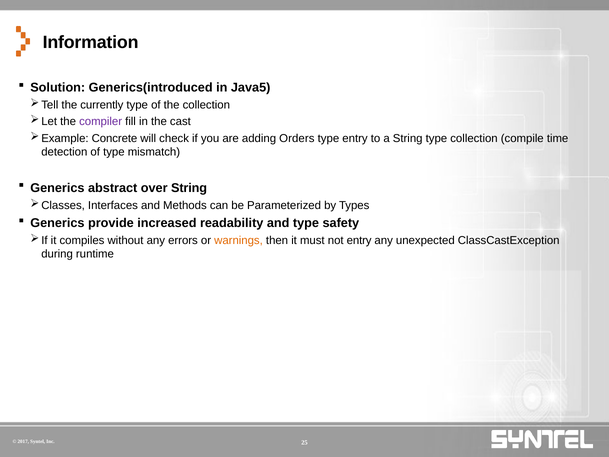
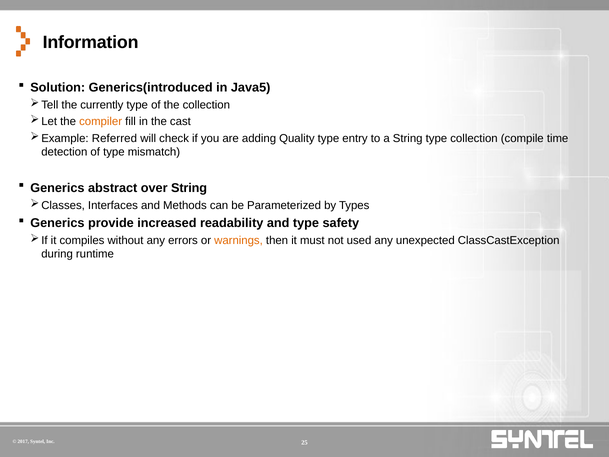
compiler colour: purple -> orange (101, 121)
Concrete: Concrete -> Referred (114, 138)
Orders: Orders -> Quality (297, 138)
not entry: entry -> used (359, 240)
